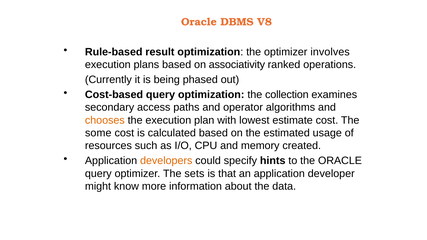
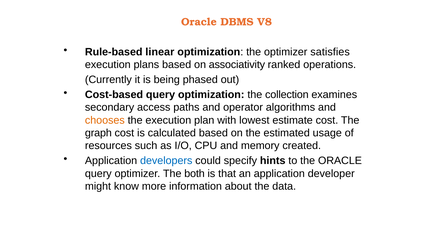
result: result -> linear (160, 52)
involves: involves -> satisfies (330, 52)
some: some -> graph (98, 133)
developers colour: orange -> blue (166, 161)
sets: sets -> both (195, 174)
